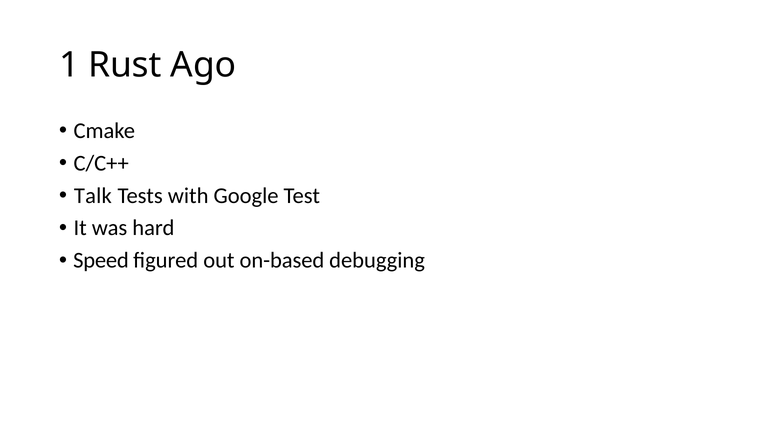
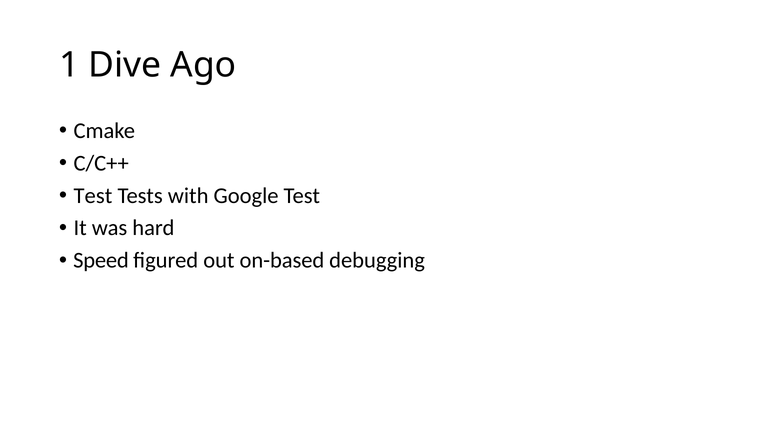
Rust: Rust -> Dive (125, 65)
Talk: Talk -> Test (93, 196)
